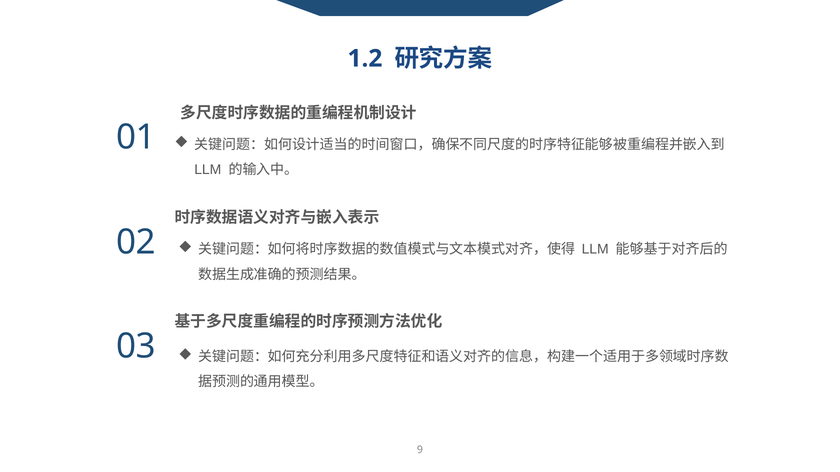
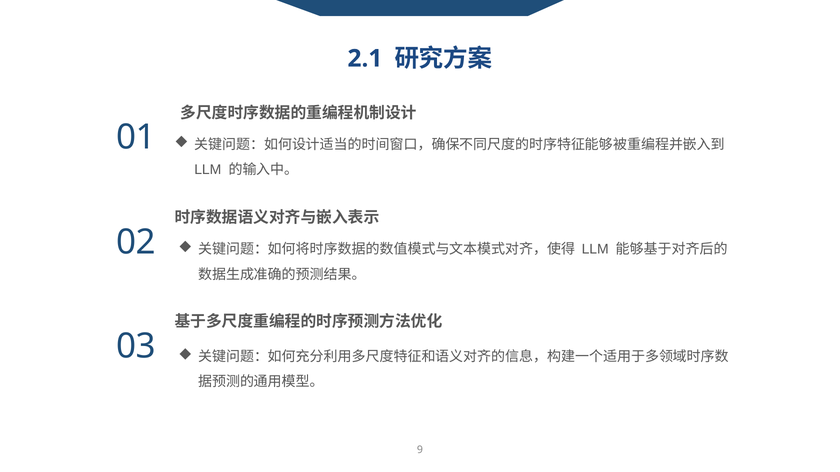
1.2: 1.2 -> 2.1 (365, 59)
